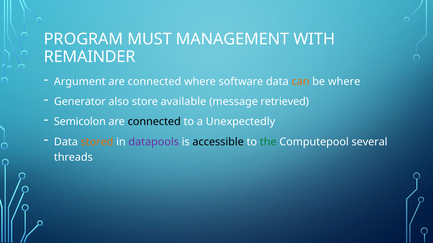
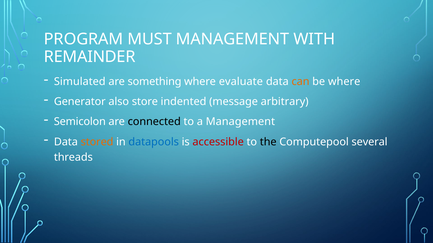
Argument: Argument -> Simulated (80, 82)
connected: connected -> something (155, 82)
software: software -> evaluate (241, 82)
available: available -> indented (184, 102)
retrieved: retrieved -> arbitrary (285, 102)
a Unexpectedly: Unexpectedly -> Management (240, 122)
datapools colour: purple -> blue (154, 142)
accessible colour: black -> red (218, 142)
the colour: green -> black (268, 142)
